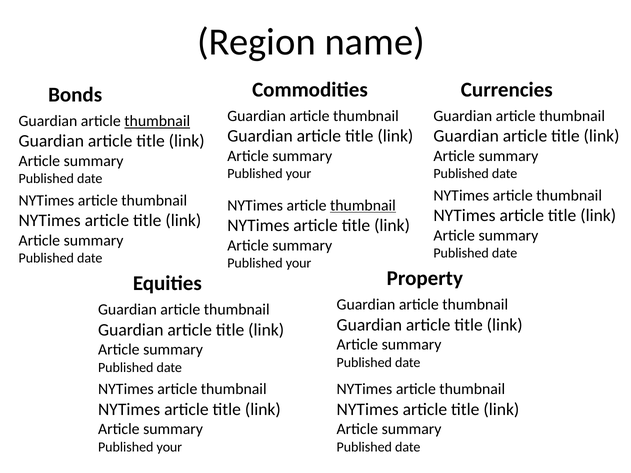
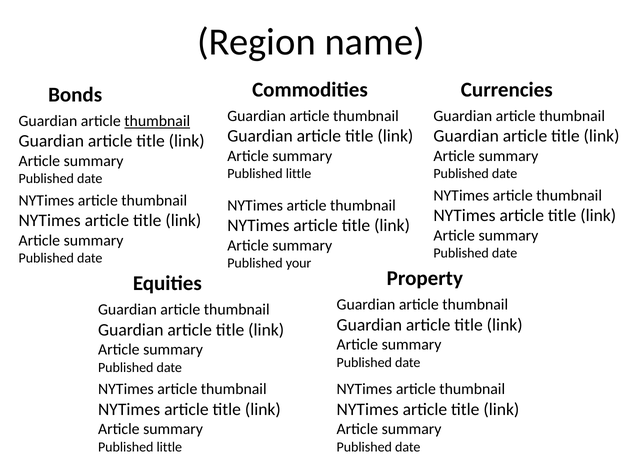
your: your -> little (299, 174)
thumbnail underline: present -> none (363, 206)
your: your -> little (169, 447)
